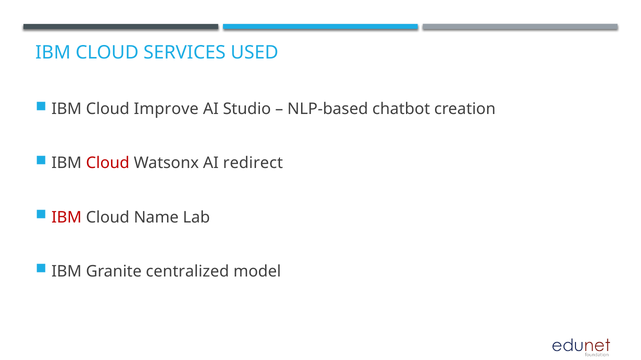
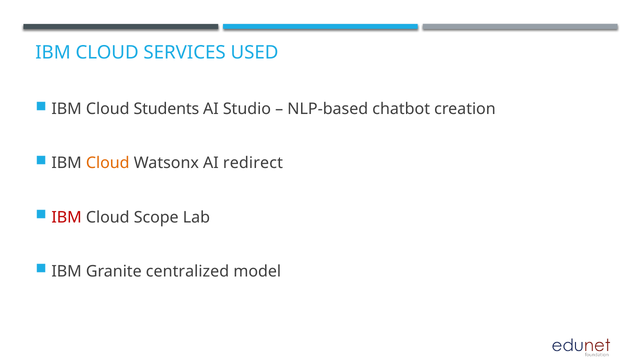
Improve: Improve -> Students (166, 109)
Cloud colour: red -> orange (108, 163)
Name: Name -> Scope (156, 218)
